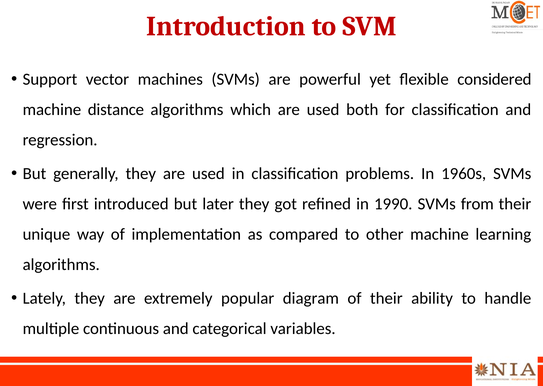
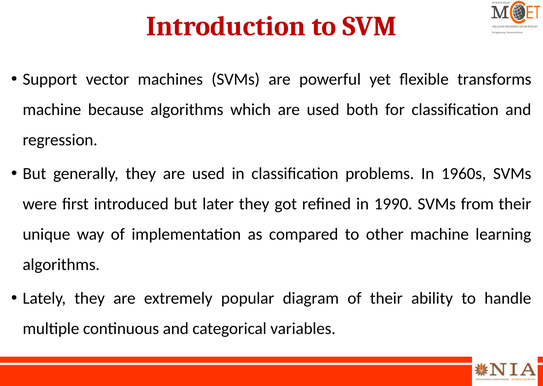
considered: considered -> transforms (494, 79)
distance: distance -> because (116, 110)
